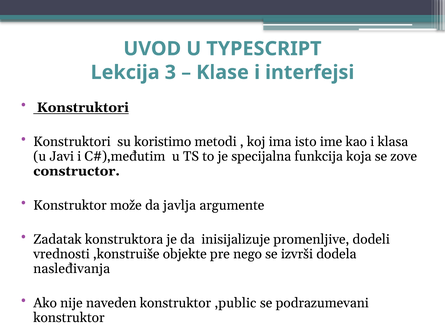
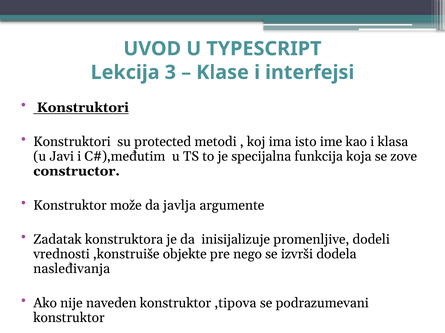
koristimo: koristimo -> protected (163, 142)
,public: ,public -> ,tipova (235, 304)
